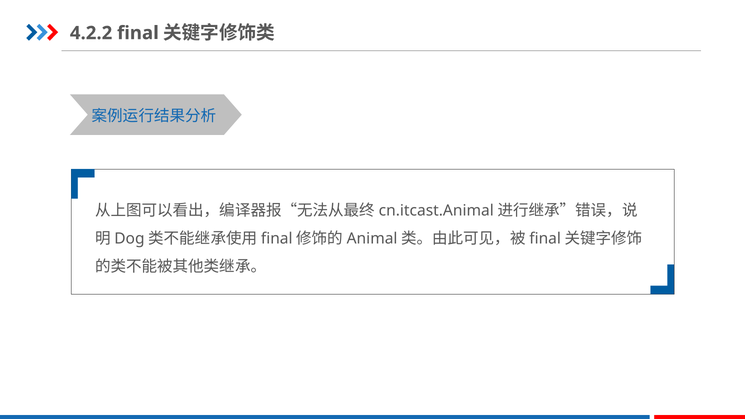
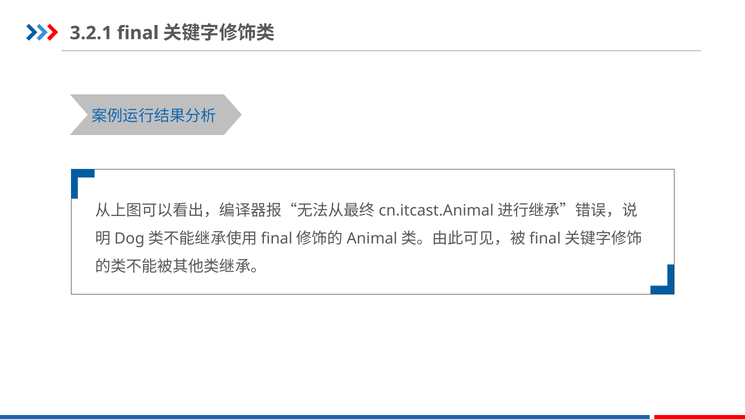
4.2.2: 4.2.2 -> 3.2.1 (91, 33)
